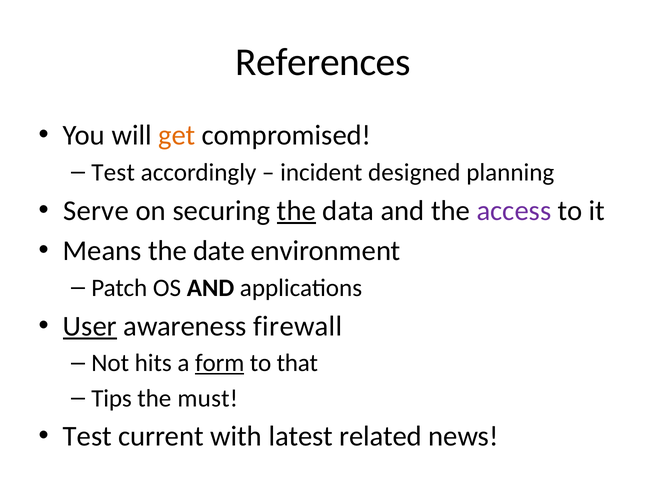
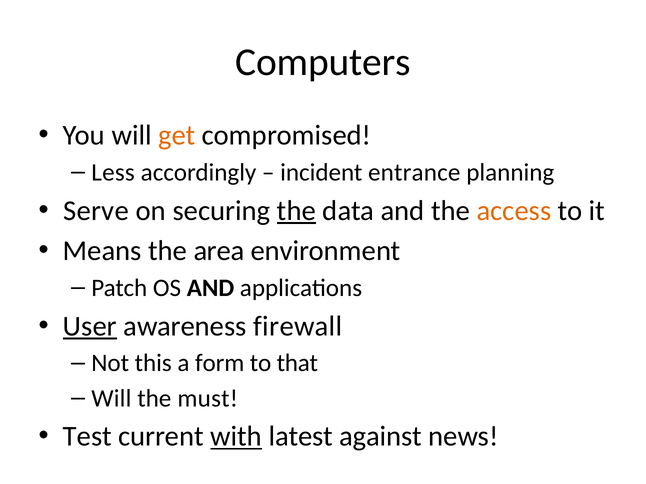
References: References -> Computers (323, 63)
Test: Test -> Less (113, 173)
designed: designed -> entrance (414, 173)
access colour: purple -> orange (514, 211)
date: date -> area (219, 251)
hits: hits -> this (153, 364)
form underline: present -> none (220, 364)
Tips: Tips -> Will (111, 399)
with underline: none -> present (236, 437)
related: related -> against (381, 437)
